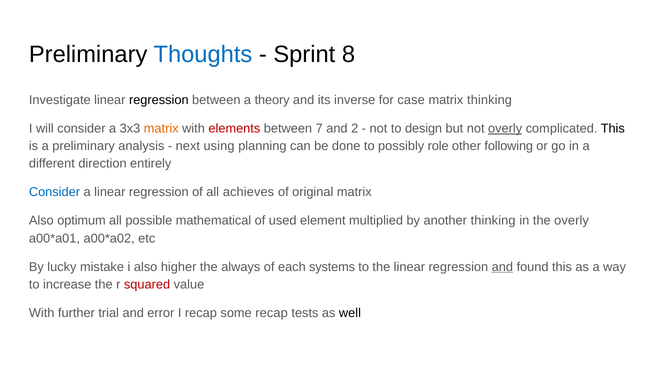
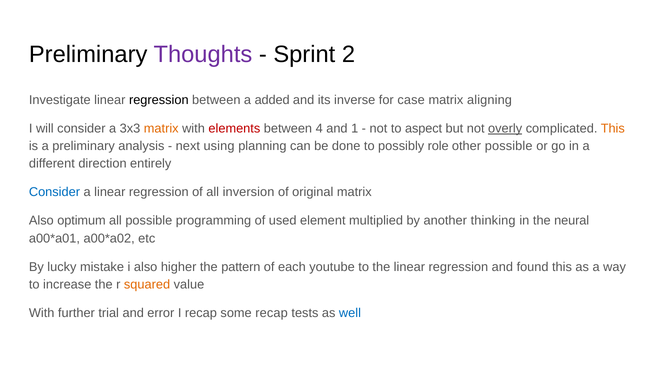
Thoughts colour: blue -> purple (203, 54)
8: 8 -> 2 (349, 54)
theory: theory -> added (272, 100)
matrix thinking: thinking -> aligning (490, 100)
7: 7 -> 4 (319, 129)
2: 2 -> 1 (355, 129)
design: design -> aspect (424, 129)
This colour: black -> orange (613, 129)
other following: following -> possible (509, 146)
achieves: achieves -> inversion (249, 192)
mathematical: mathematical -> programming (213, 221)
the overly: overly -> neural (572, 221)
always: always -> pattern (241, 267)
systems: systems -> youtube (332, 267)
and underline: present -> none (502, 267)
squared colour: red -> orange (147, 284)
well colour: black -> blue (350, 313)
